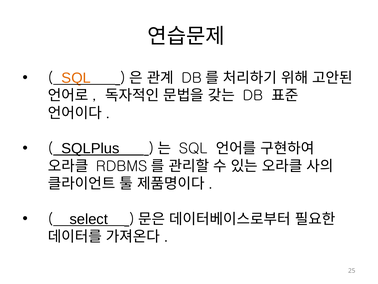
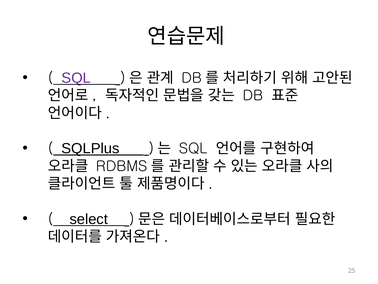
SQL colour: orange -> purple (76, 78)
